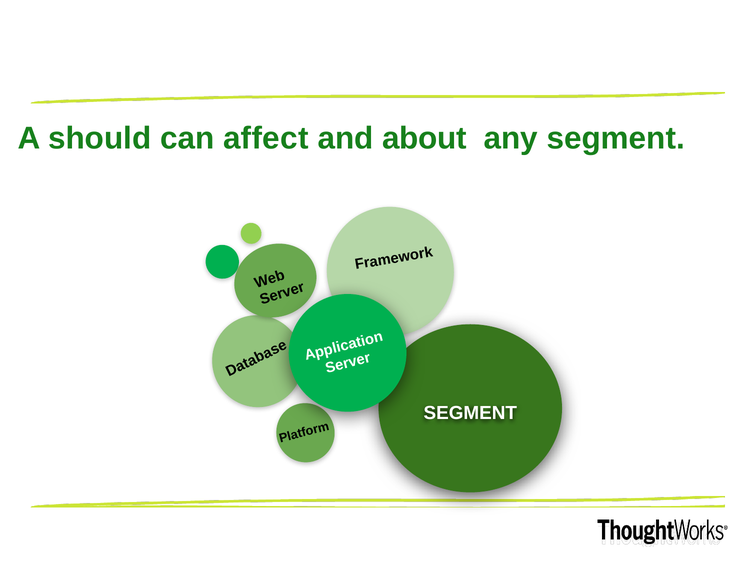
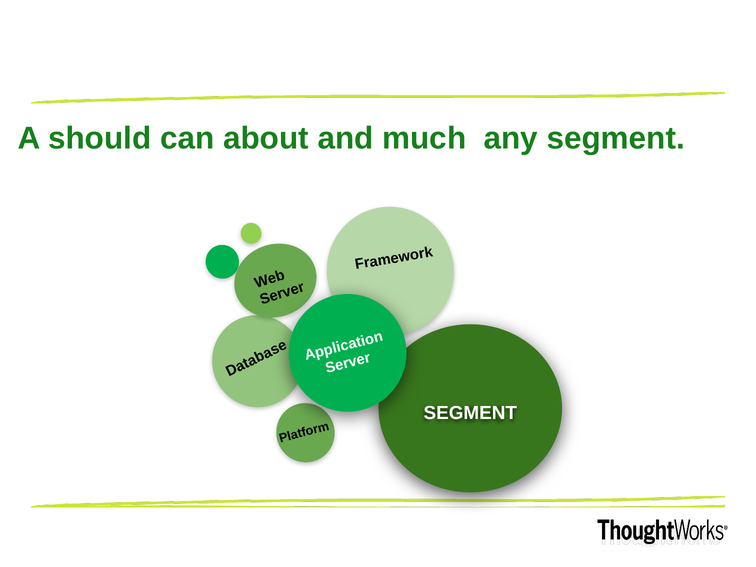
affect: affect -> about (266, 138)
about: about -> much (424, 138)
